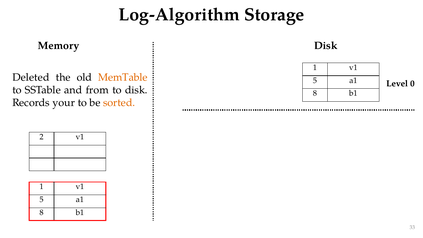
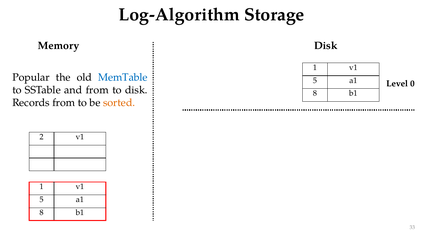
Deleted: Deleted -> Popular (31, 77)
MemTable colour: orange -> blue (123, 77)
Records your: your -> from (64, 103)
